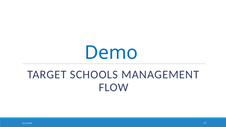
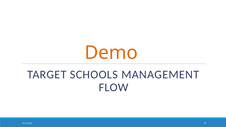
Demo colour: blue -> orange (111, 53)
